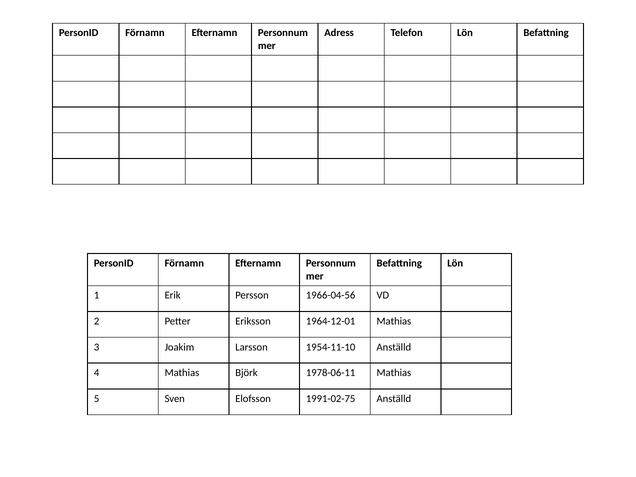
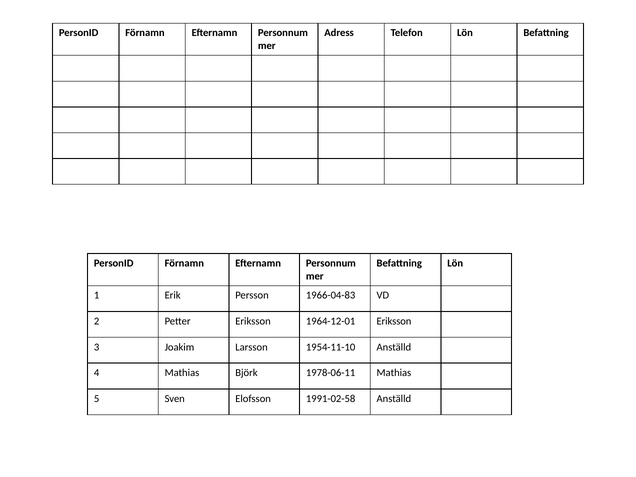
1966-04-56: 1966-04-56 -> 1966-04-83 (331, 295)
1964-12-01 Mathias: Mathias -> Eriksson (394, 321)
1991-02-75: 1991-02-75 -> 1991-02-58 (331, 399)
